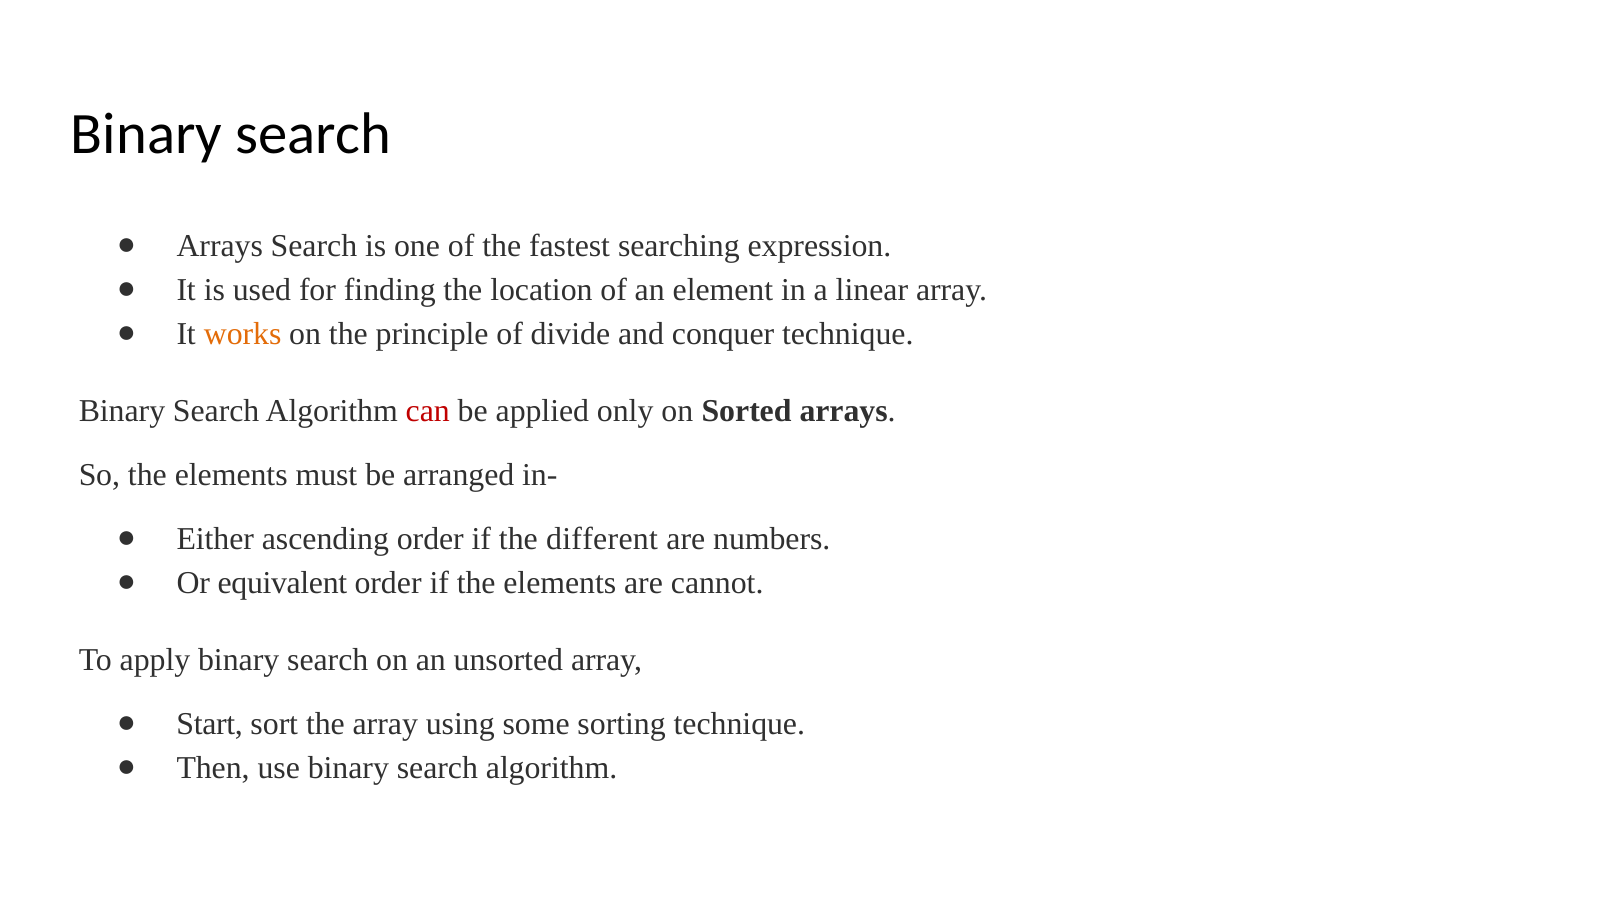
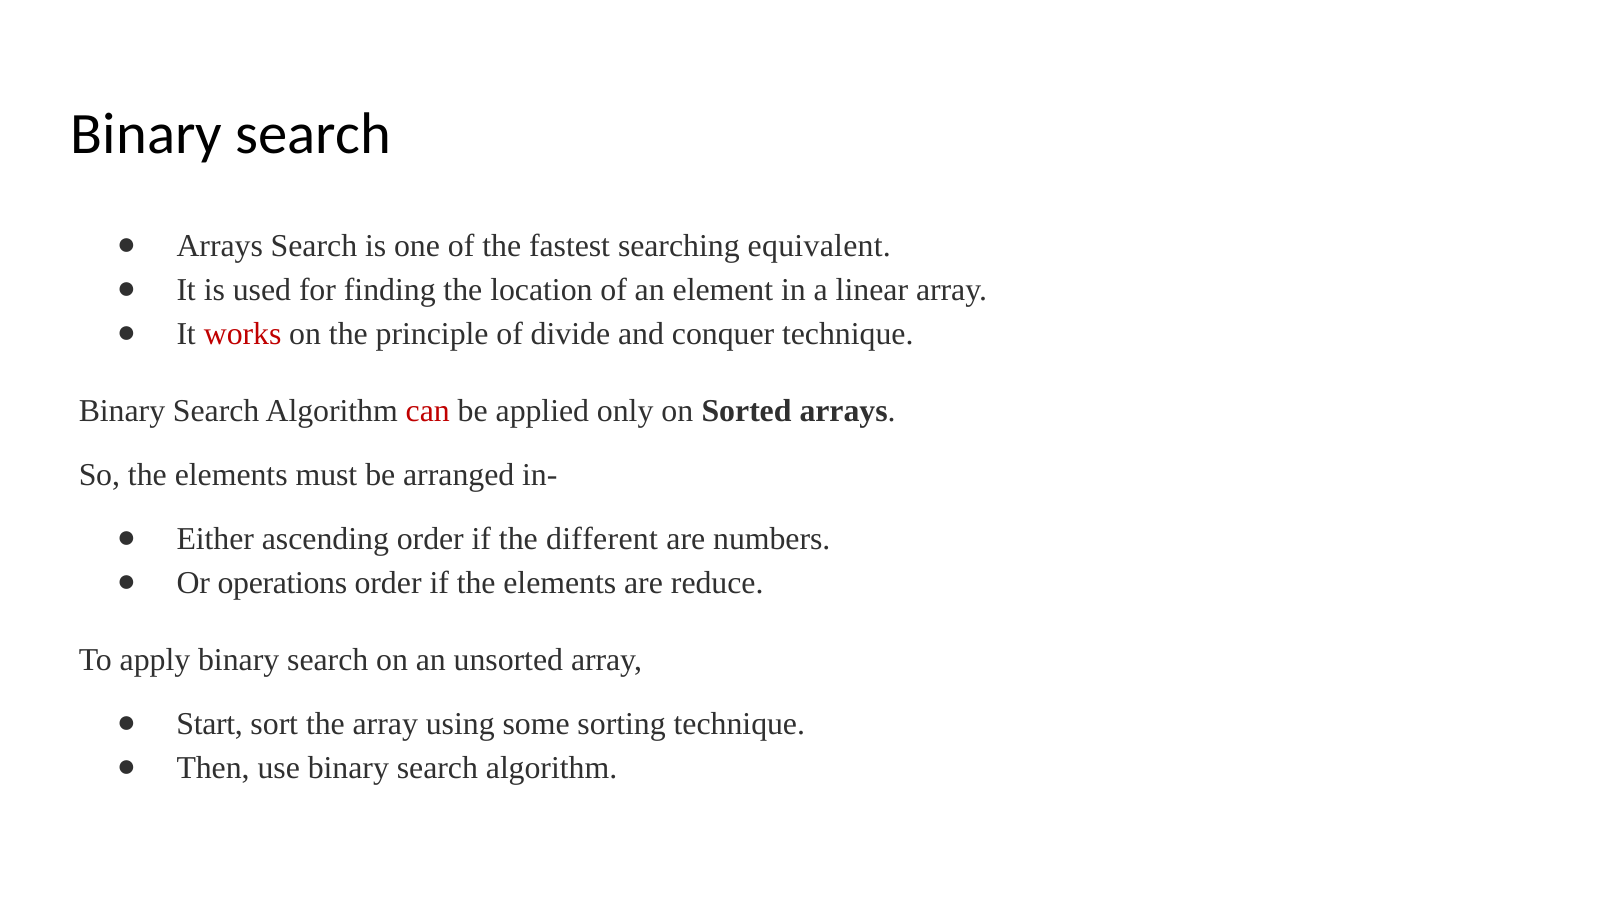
expression: expression -> equivalent (819, 246)
works colour: orange -> red (243, 334)
equivalent: equivalent -> operations (282, 583)
cannot: cannot -> reduce (717, 583)
